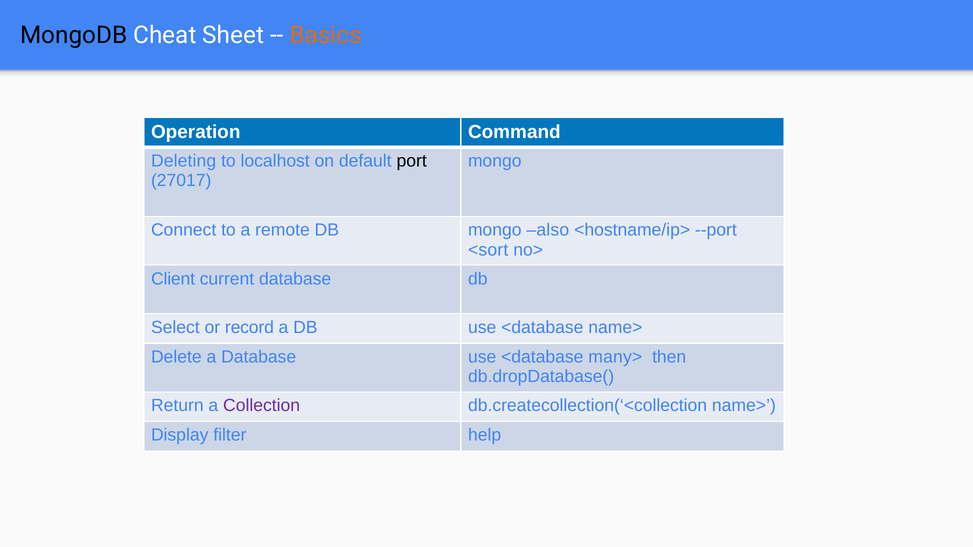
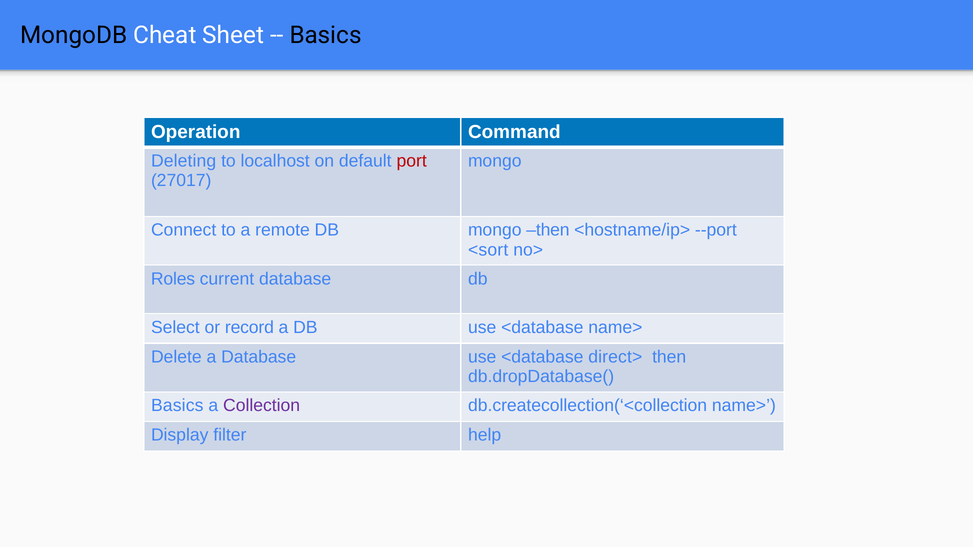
Basics colour: orange -> black (326, 35)
port colour: black -> red (412, 161)
mongo also: also -> then (548, 230)
Client: Client -> Roles (173, 279)
many>: many> -> direct> (615, 357)
Return: Return -> Basics (177, 406)
